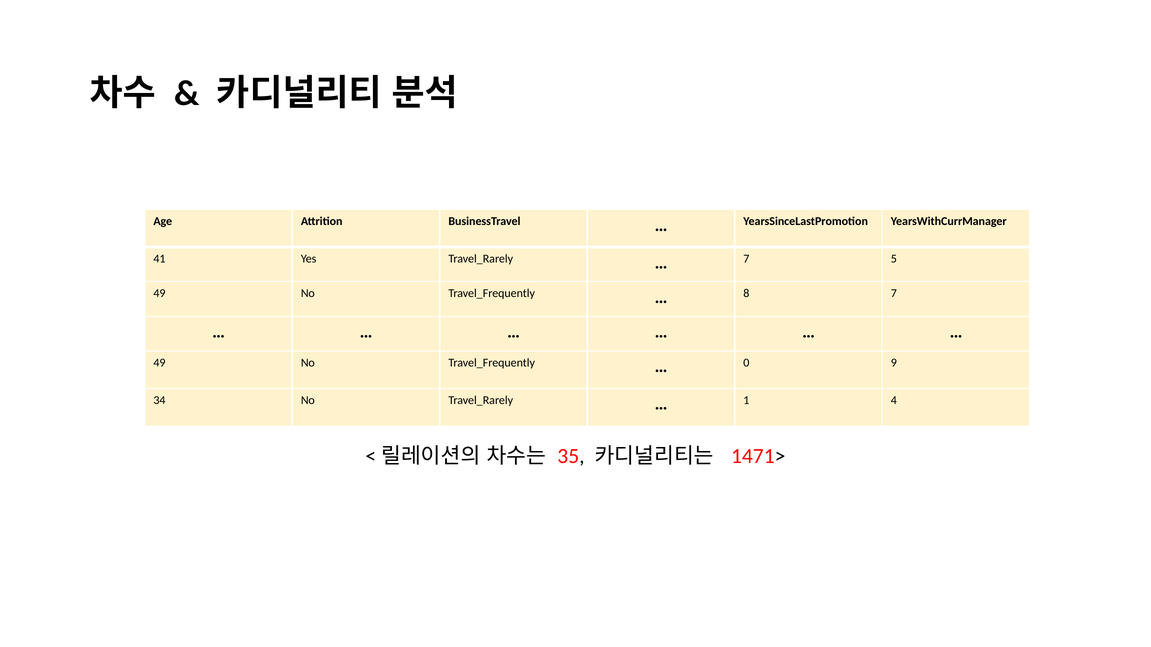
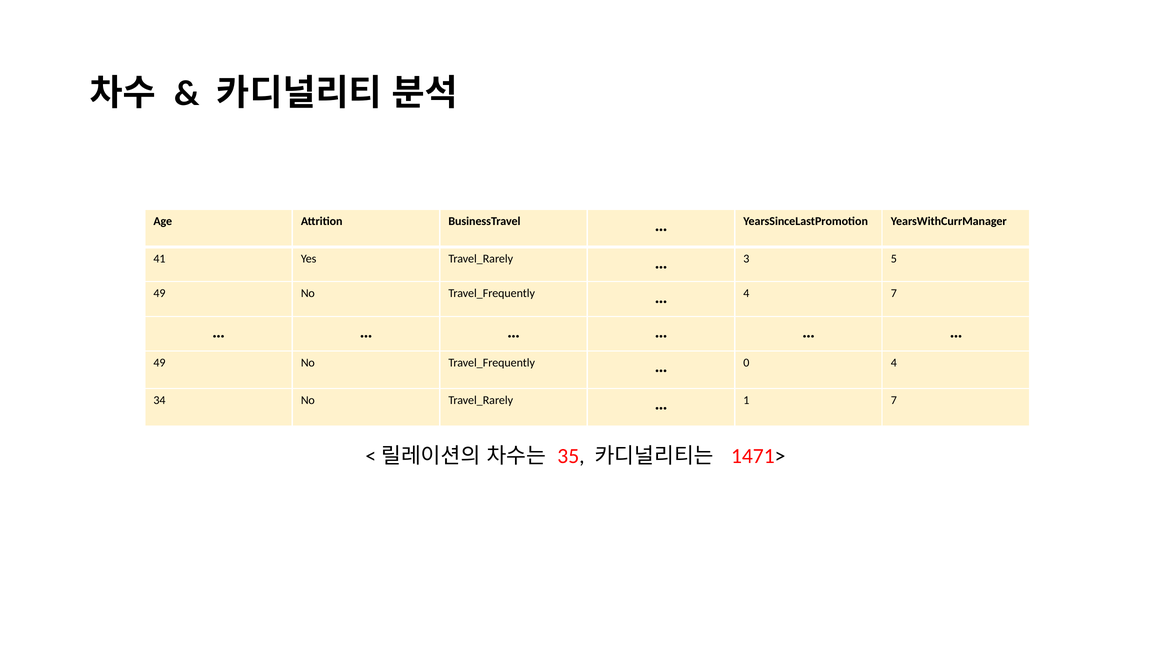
7: 7 -> 3 (746, 259)
8: 8 -> 4 (746, 294)
0 9: 9 -> 4 (894, 363)
1 4: 4 -> 7 (894, 400)
